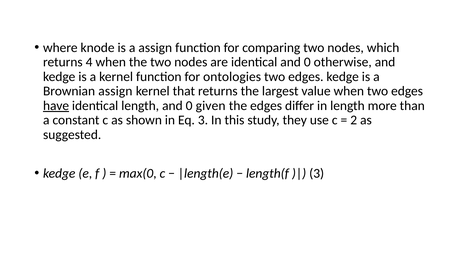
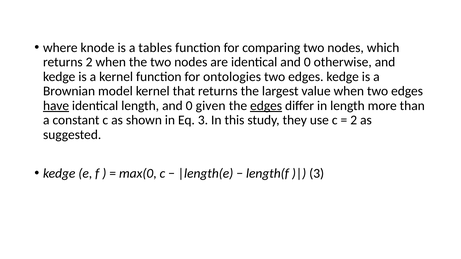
a assign: assign -> tables (155, 48)
returns 4: 4 -> 2 (89, 62)
Brownian assign: assign -> model (115, 91)
edges underline: none -> present (266, 106)
